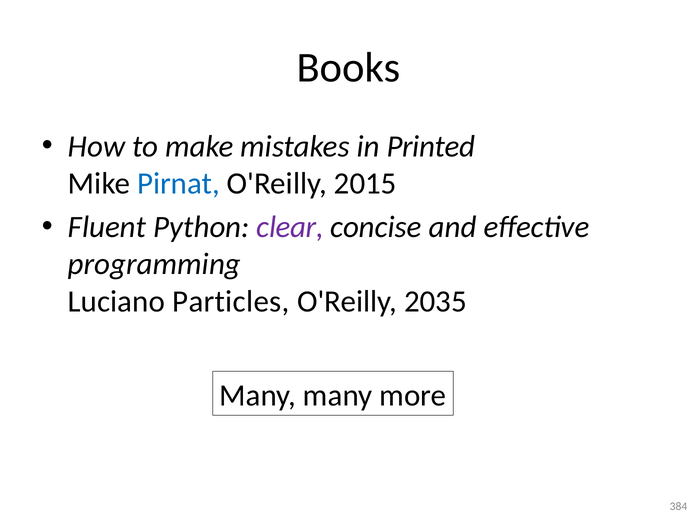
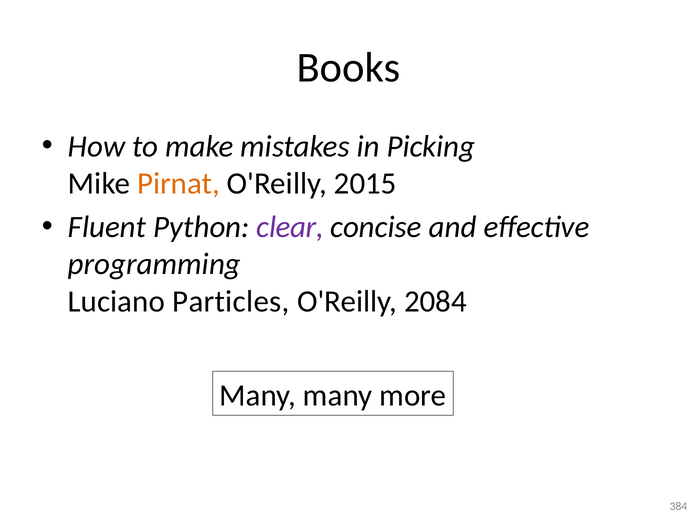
Printed: Printed -> Picking (431, 146)
Pirnat colour: blue -> orange (178, 183)
2035: 2035 -> 2084 (435, 301)
